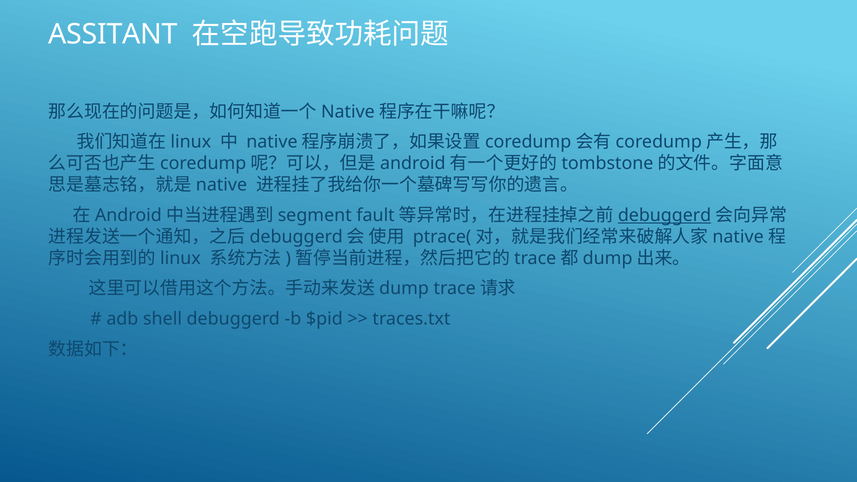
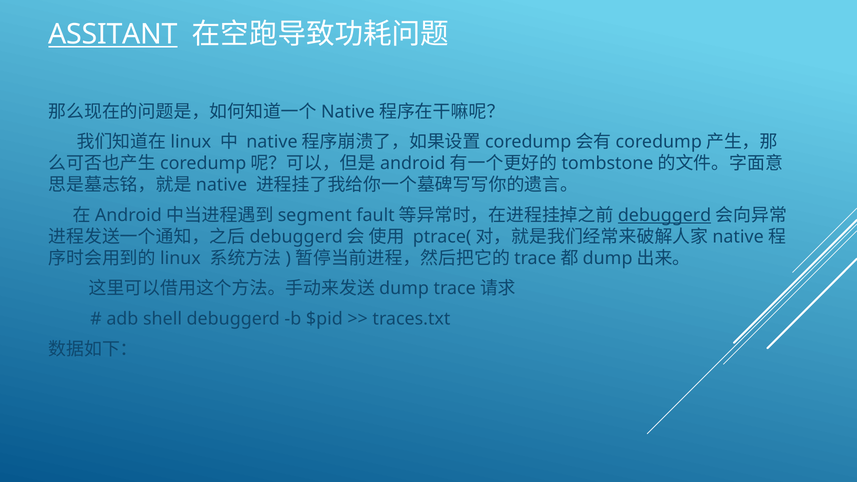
ASSITANT underline: none -> present (113, 34)
